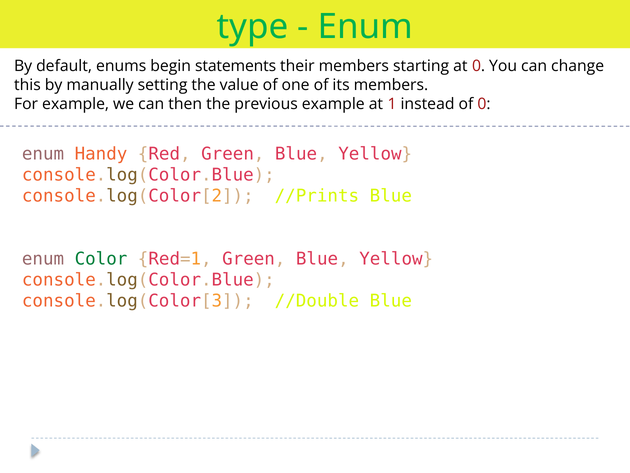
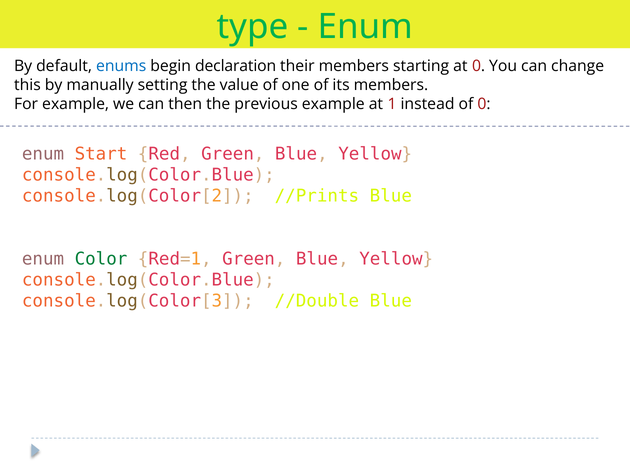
enums colour: black -> blue (121, 66)
statements: statements -> declaration (236, 66)
Handy: Handy -> Start (101, 154)
